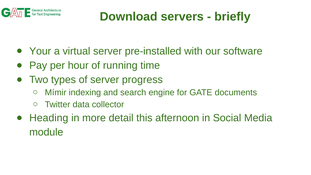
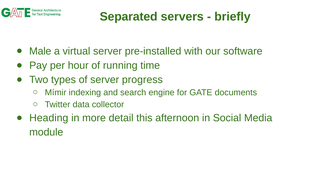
Download: Download -> Separated (129, 17)
Your: Your -> Male (40, 51)
